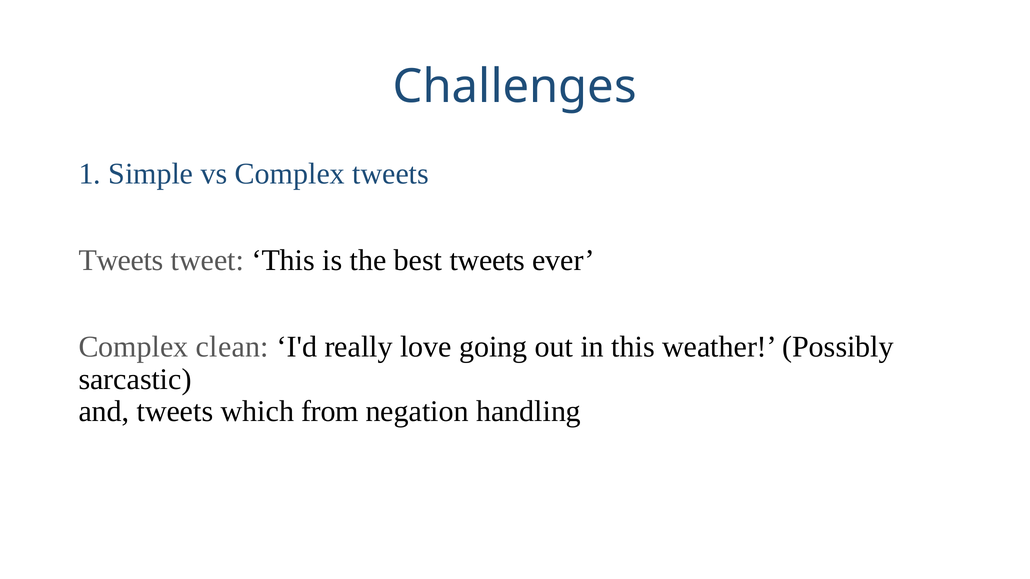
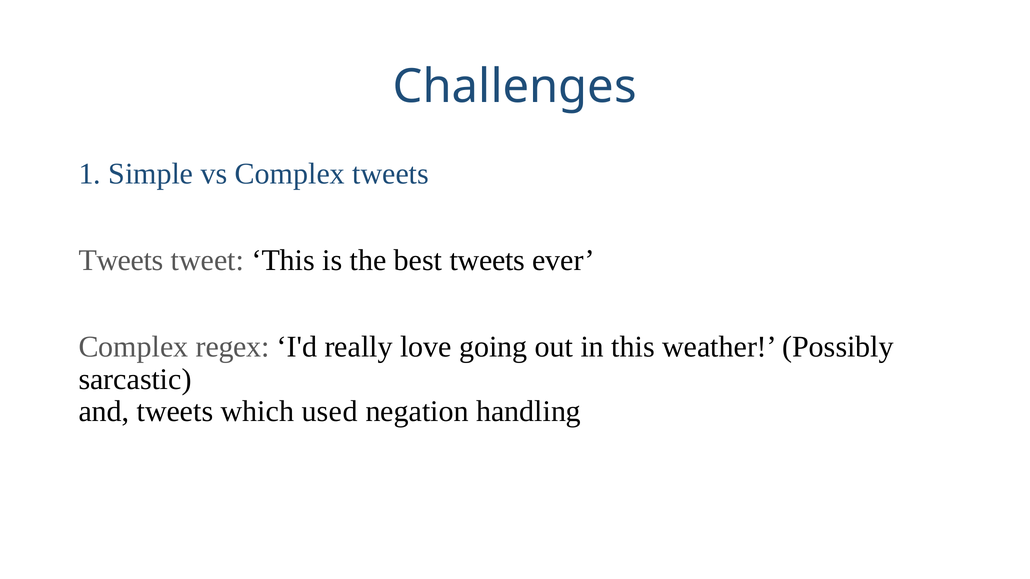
clean: clean -> regex (233, 347)
from: from -> used (330, 412)
